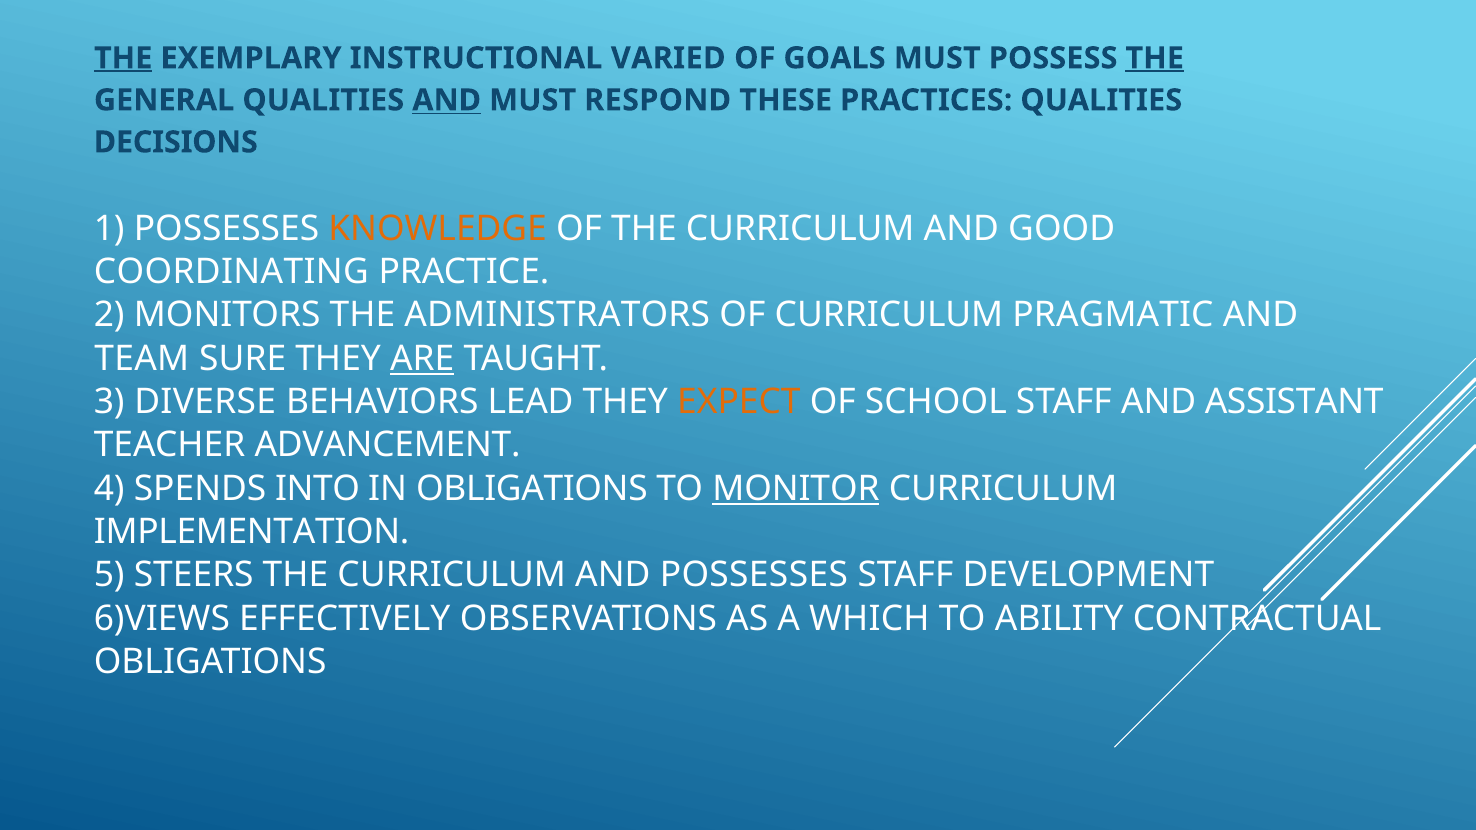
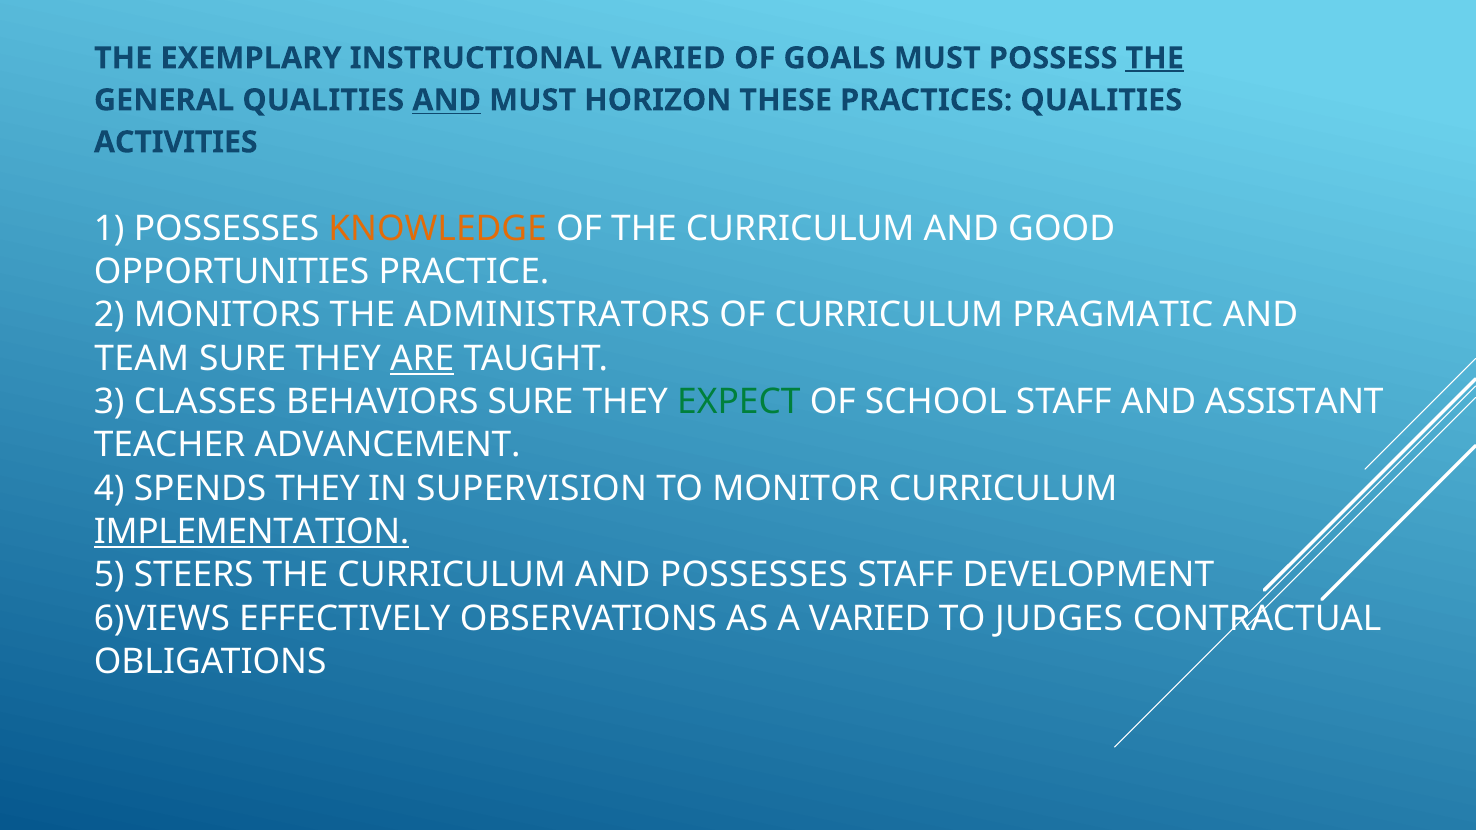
THE underline: present -> none (123, 58)
RESPOND: RESPOND -> HORIZON (658, 100)
DECISIONS: DECISIONS -> ACTIVITIES (176, 142)
COORDINATING: COORDINATING -> OPPORTUNITIES (232, 272)
DIVERSE: DIVERSE -> CLASSES (205, 402)
BEHAVIORS LEAD: LEAD -> SURE (531, 402)
EXPECT colour: orange -> green (739, 402)
SPENDS INTO: INTO -> THEY (318, 489)
IN OBLIGATIONS: OBLIGATIONS -> SUPERVISION (532, 489)
MONITOR underline: present -> none (796, 489)
IMPLEMENTATION underline: none -> present (252, 532)
A WHICH: WHICH -> VARIED (870, 619)
ABILITY: ABILITY -> JUDGES (1059, 619)
